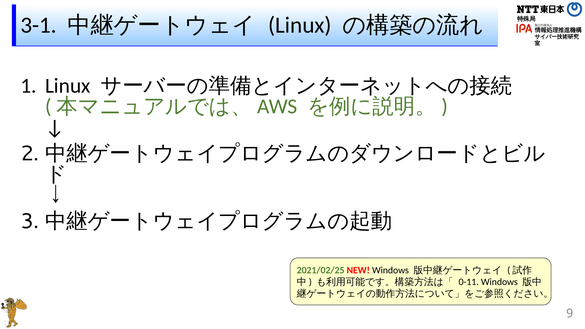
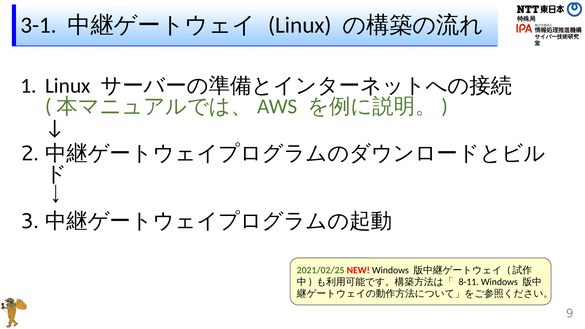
0-11: 0-11 -> 8-11 (469, 282)
